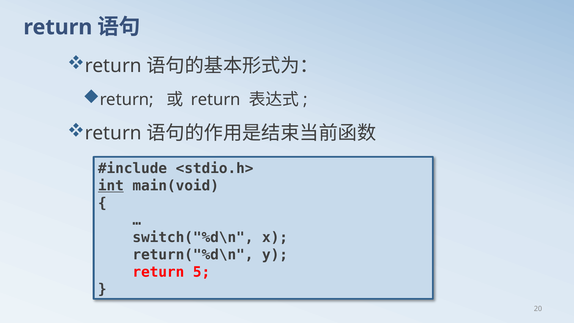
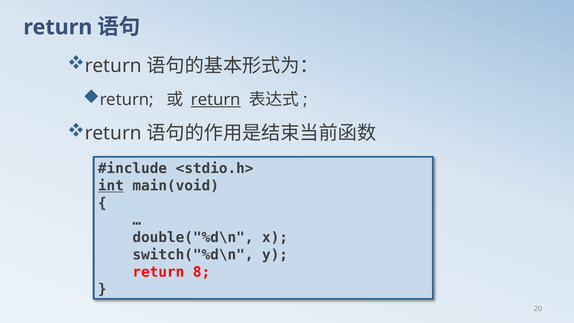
return underline: none -> present (216, 99)
switch("%d\n: switch("%d\n -> double("%d\n (193, 237)
return("%d\n: return("%d\n -> switch("%d\n (193, 255)
5: 5 -> 8 (202, 272)
